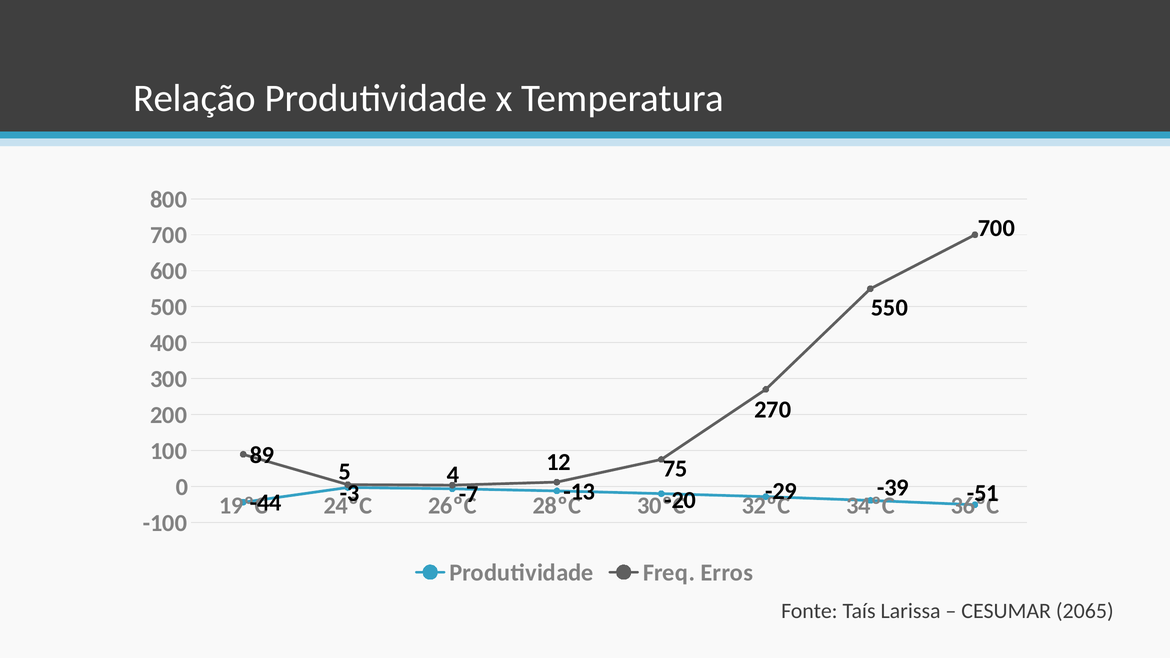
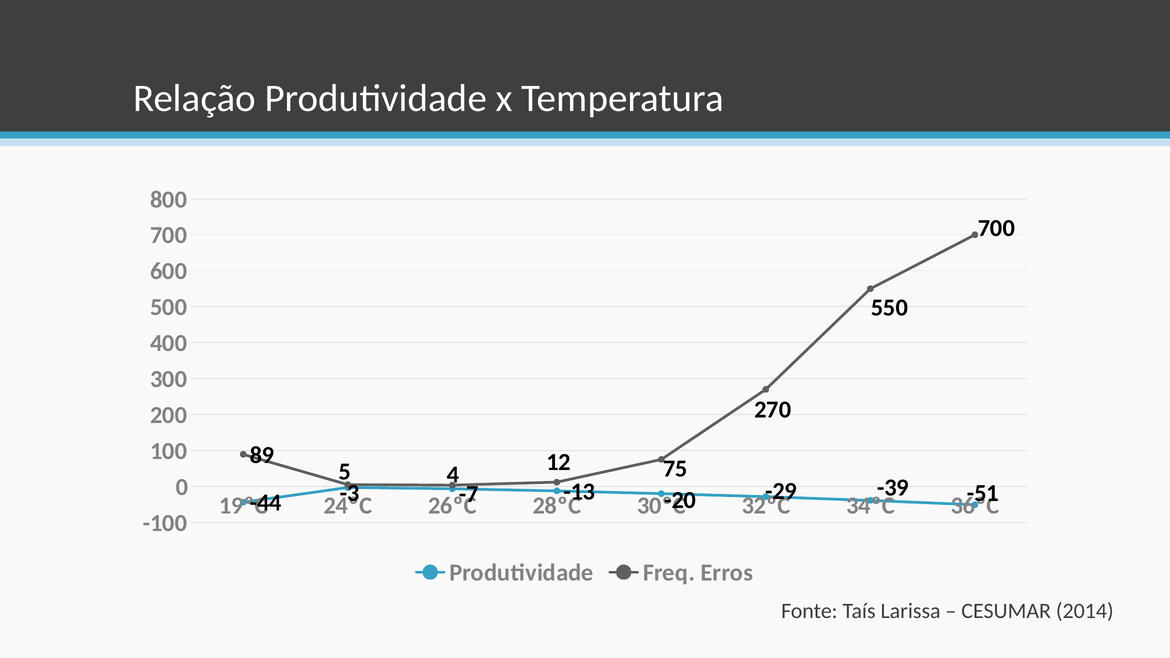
2065: 2065 -> 2014 (1085, 611)
